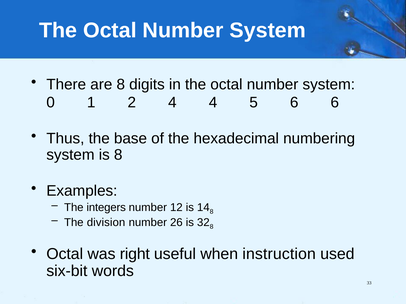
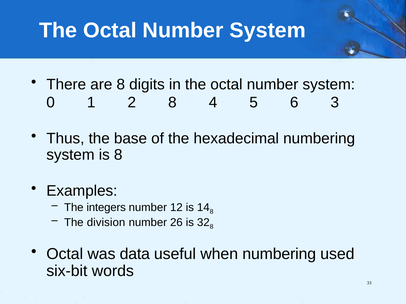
2 4: 4 -> 8 (172, 103)
6 6: 6 -> 3 (335, 103)
right: right -> data (135, 254)
when instruction: instruction -> numbering (279, 254)
